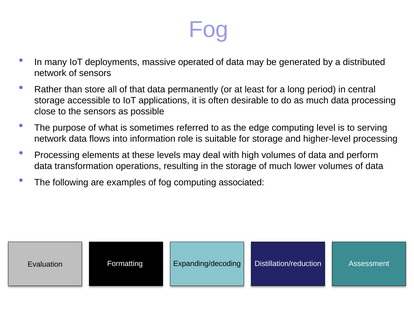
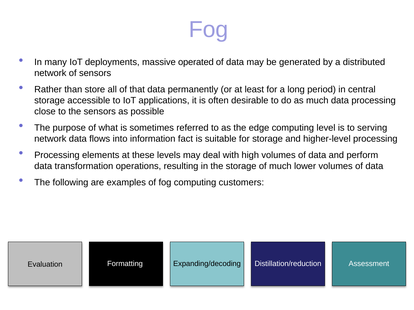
role: role -> fact (186, 139)
associated: associated -> customers (241, 183)
